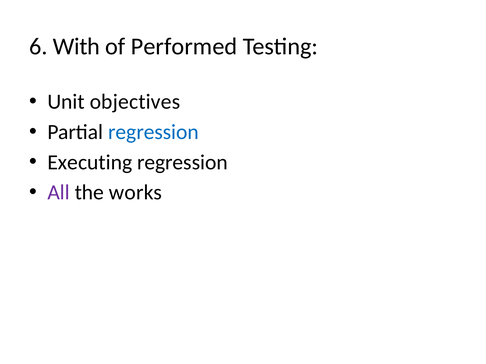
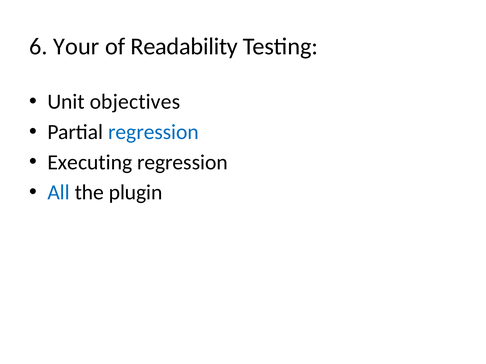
With: With -> Your (76, 47)
Performed: Performed -> Readability (184, 47)
All colour: purple -> blue (59, 193)
works: works -> plugin (136, 193)
